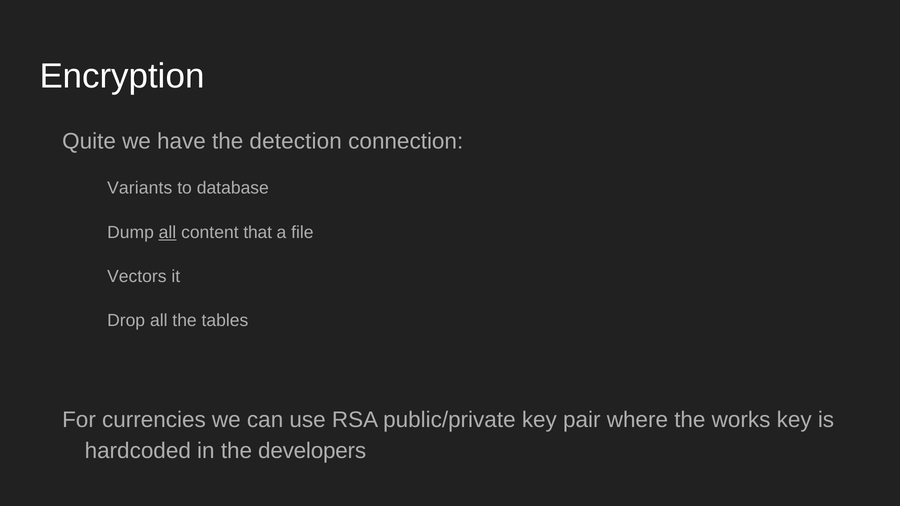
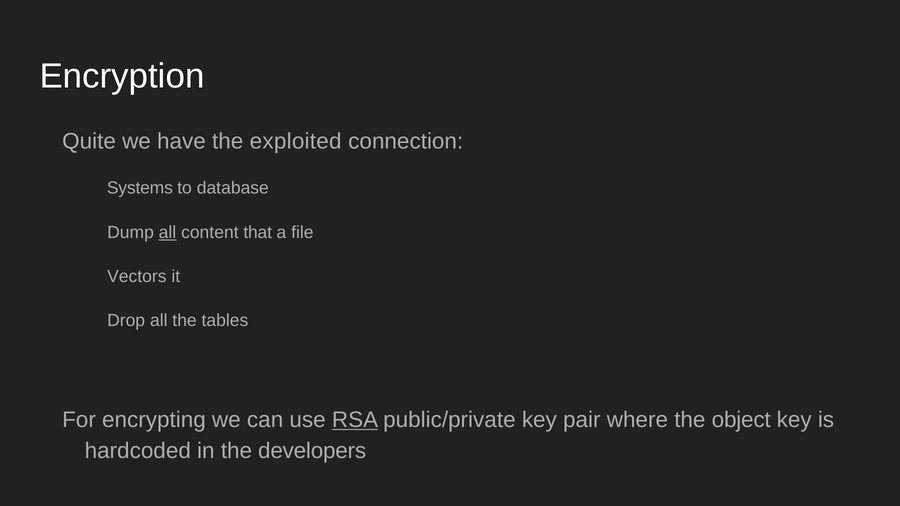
detection: detection -> exploited (296, 142)
Variants: Variants -> Systems (140, 188)
currencies: currencies -> encrypting (154, 420)
RSA underline: none -> present (355, 420)
works: works -> object (741, 420)
